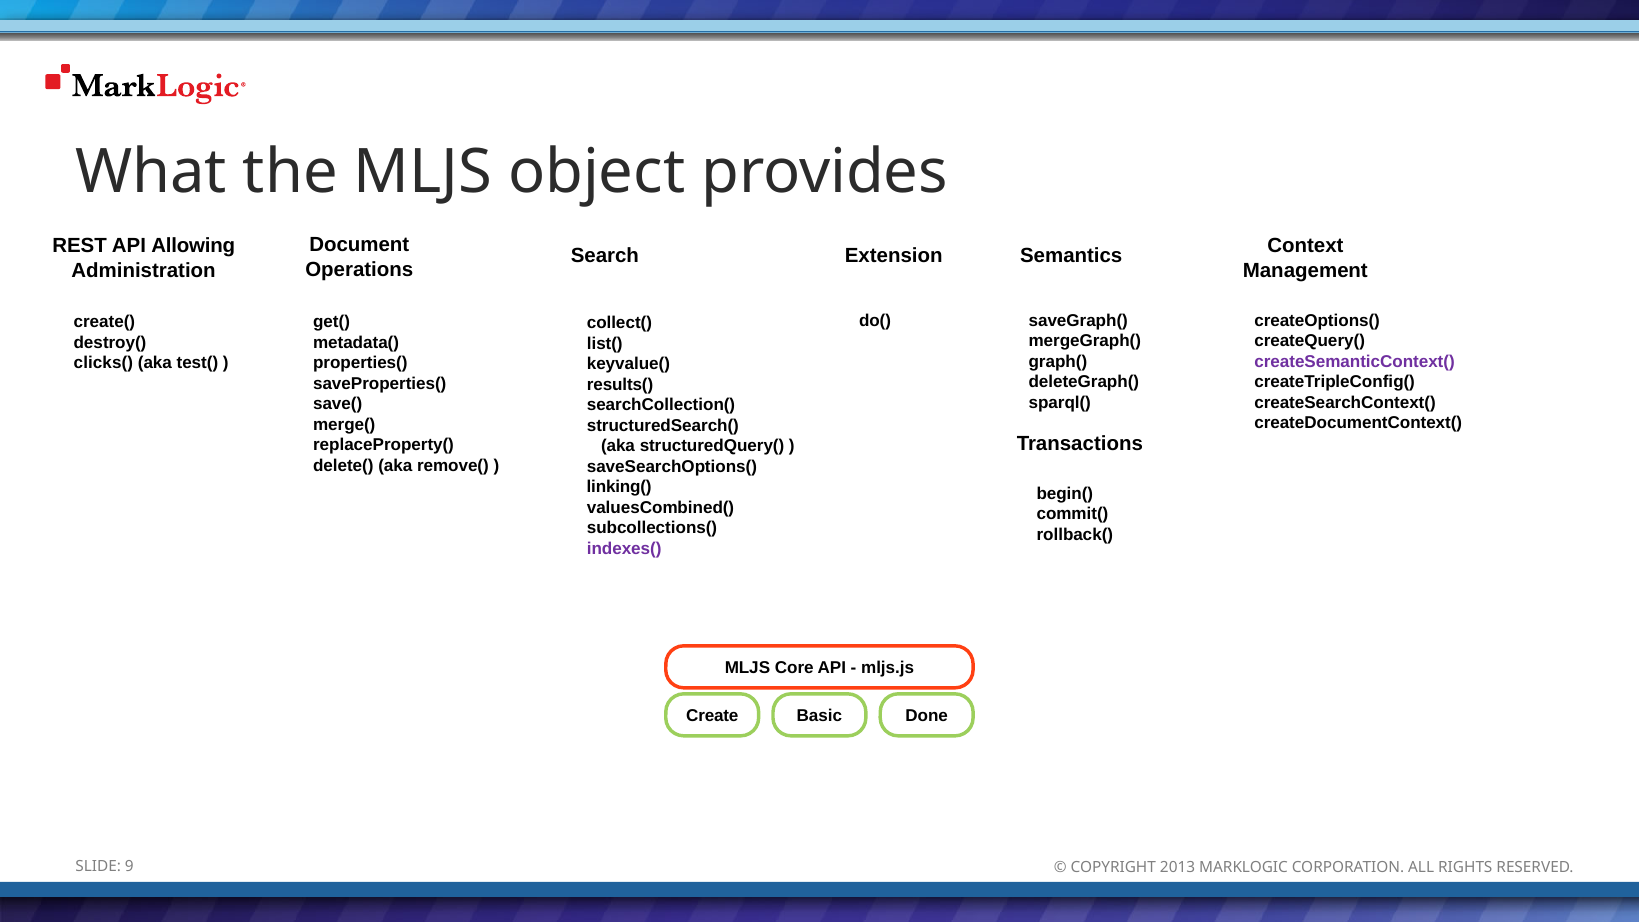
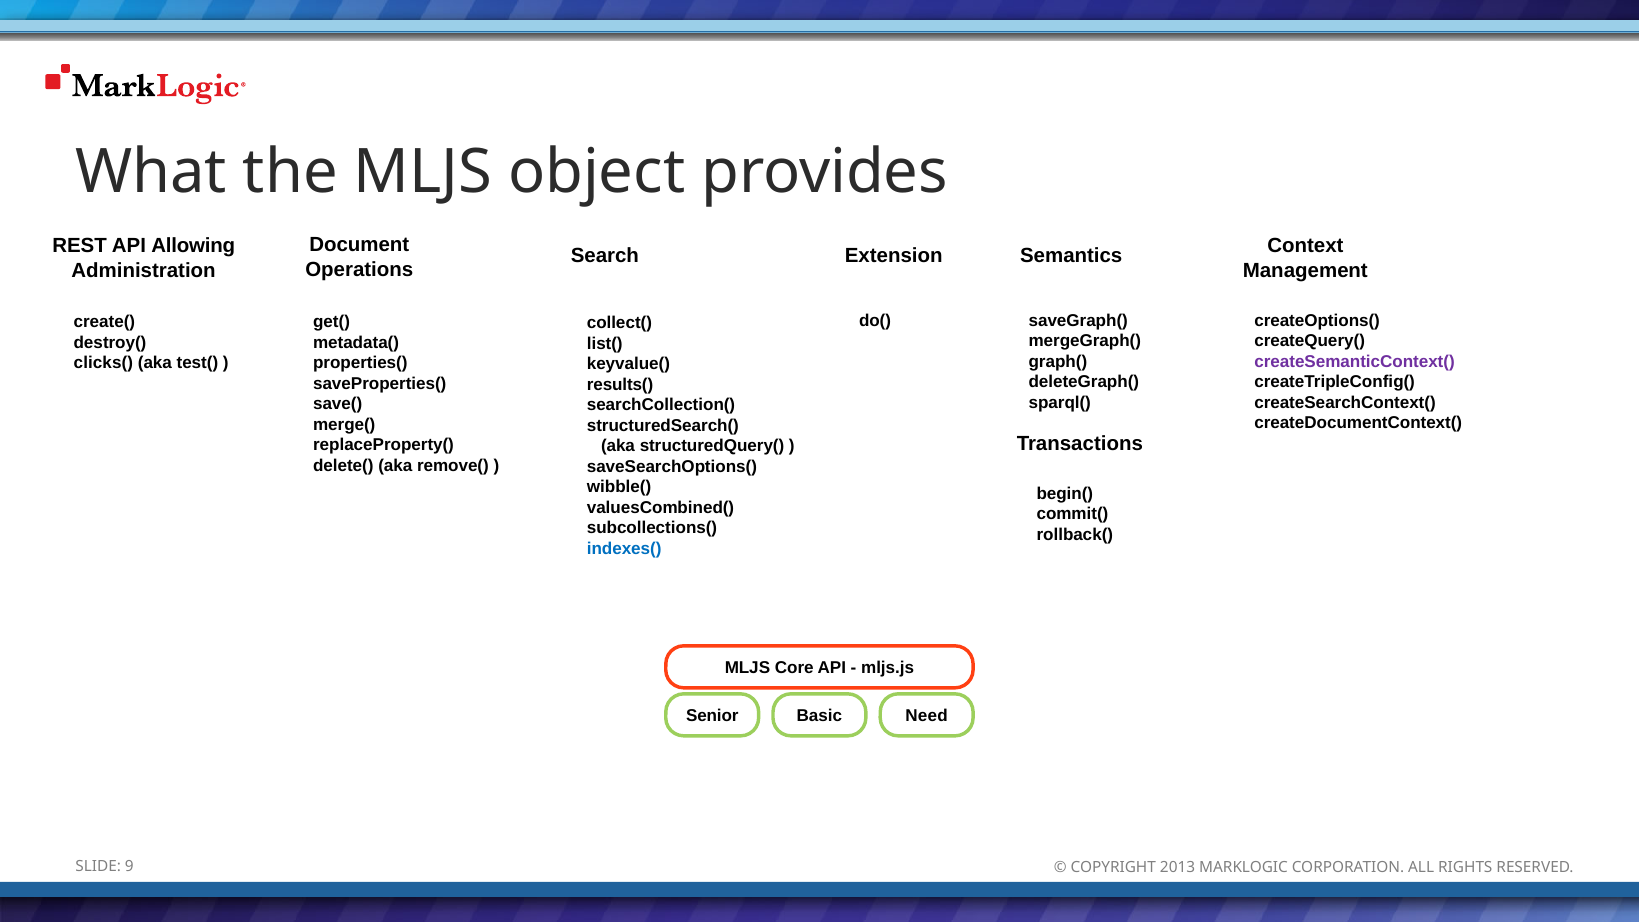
linking(: linking( -> wibble( (619, 487)
indexes( colour: purple -> blue (624, 549)
Create: Create -> Senior (712, 716)
Done: Done -> Need (927, 716)
